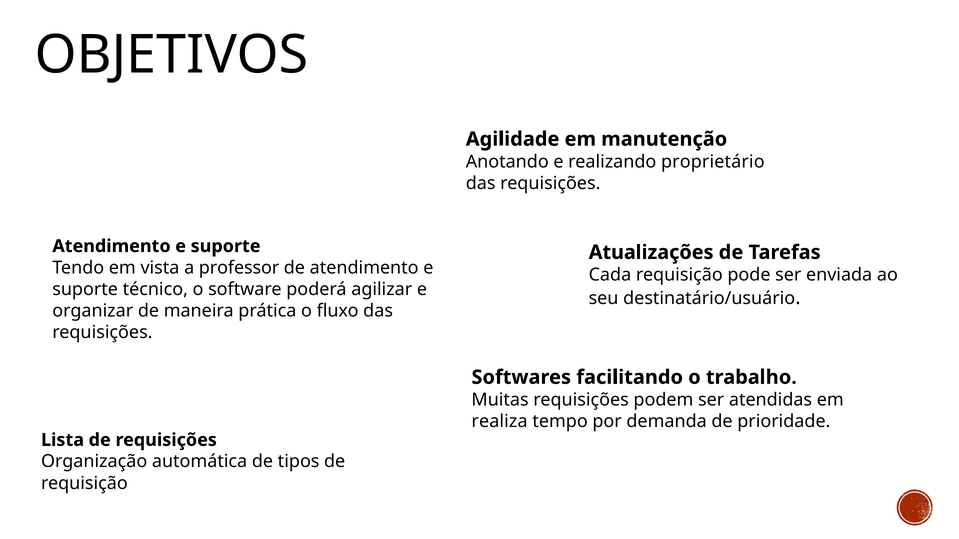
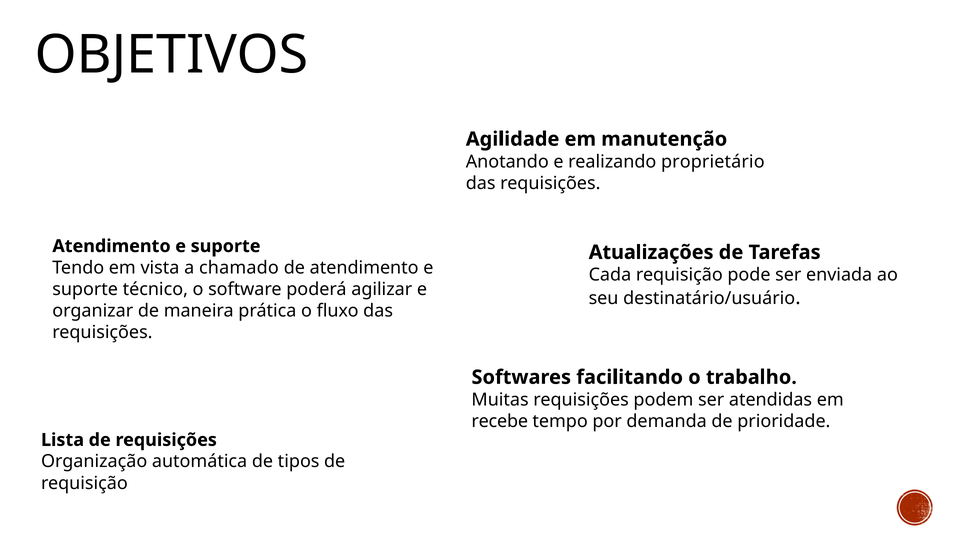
professor: professor -> chamado (239, 268)
realiza: realiza -> recebe (500, 422)
